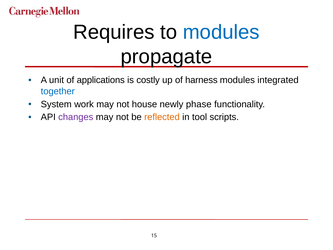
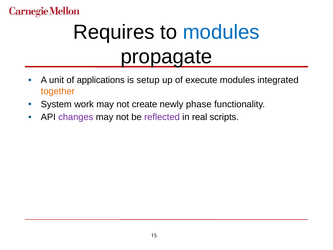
costly: costly -> setup (148, 80)
harness: harness -> execute (201, 80)
together colour: blue -> orange (58, 91)
house: house -> create (145, 104)
reflected colour: orange -> purple (162, 117)
tool: tool -> real (200, 117)
